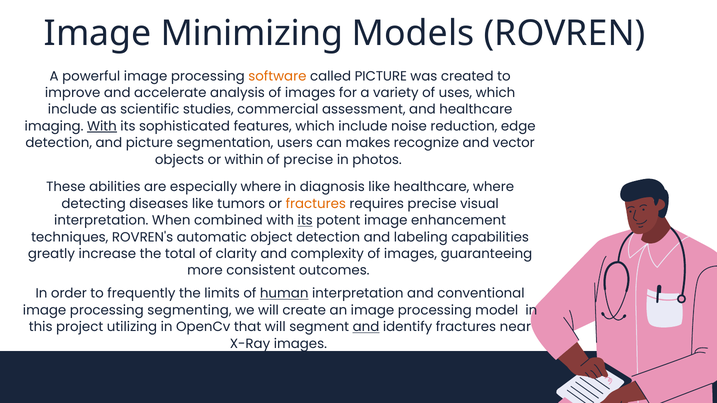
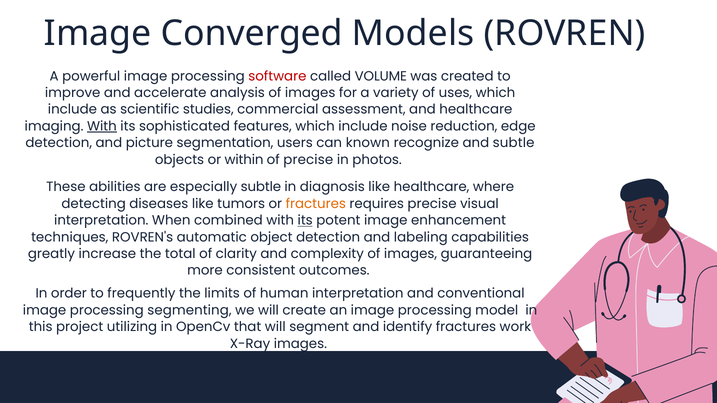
Minimizing: Minimizing -> Converged (252, 34)
software colour: orange -> red (277, 76)
called PICTURE: PICTURE -> VOLUME (381, 76)
makes: makes -> known (368, 143)
and vector: vector -> subtle (514, 143)
especially where: where -> subtle (261, 187)
human underline: present -> none (284, 294)
and underline: present -> none (366, 327)
near: near -> work (515, 327)
